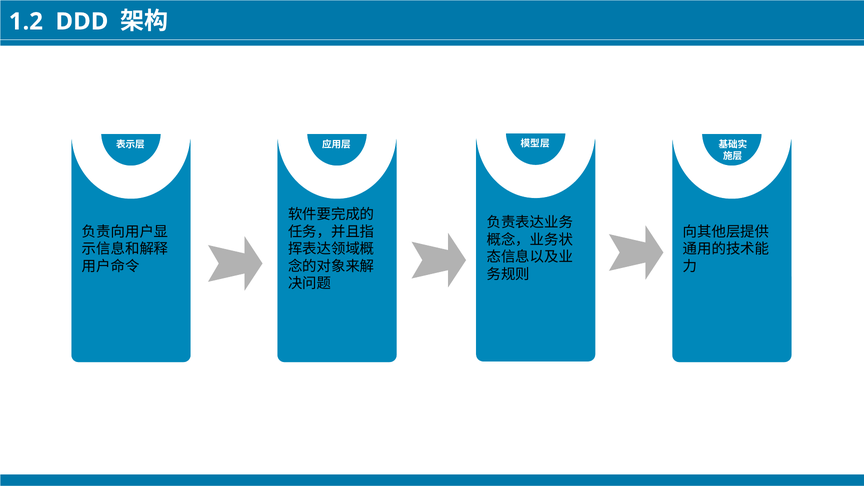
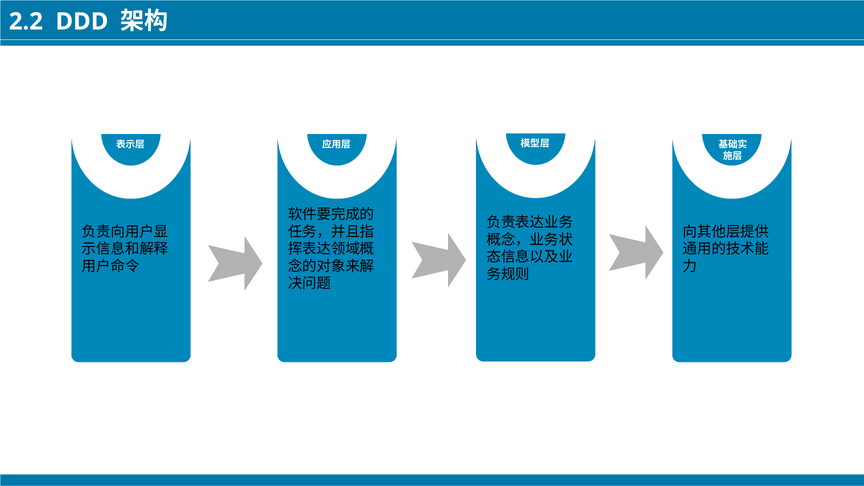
1.2: 1.2 -> 2.2 (26, 22)
